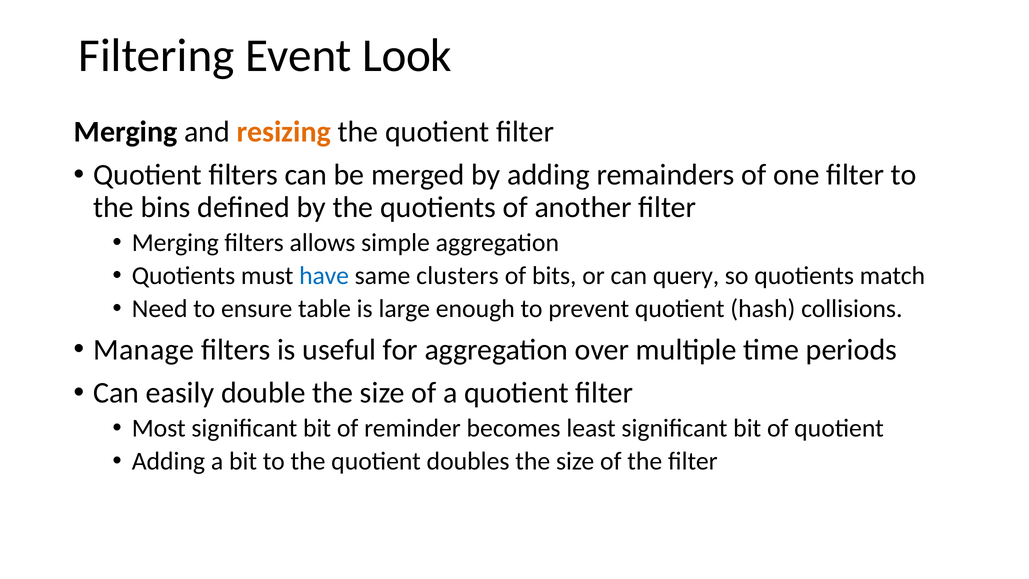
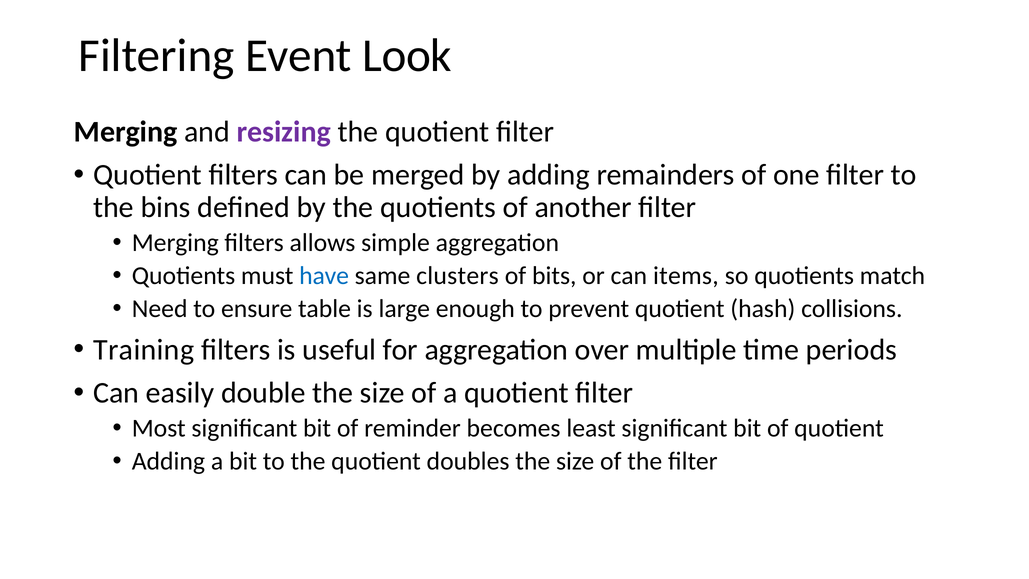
resizing colour: orange -> purple (284, 132)
query: query -> items (686, 276)
Manage: Manage -> Training (144, 350)
